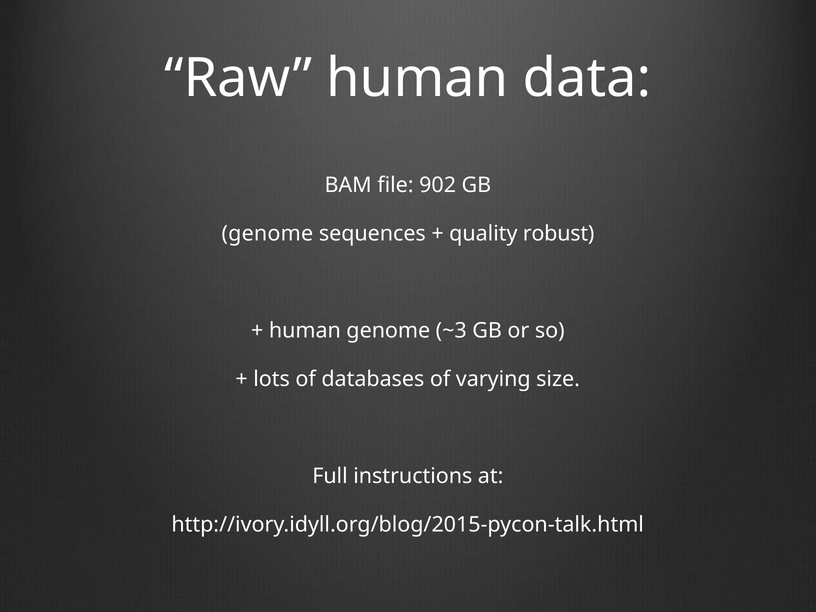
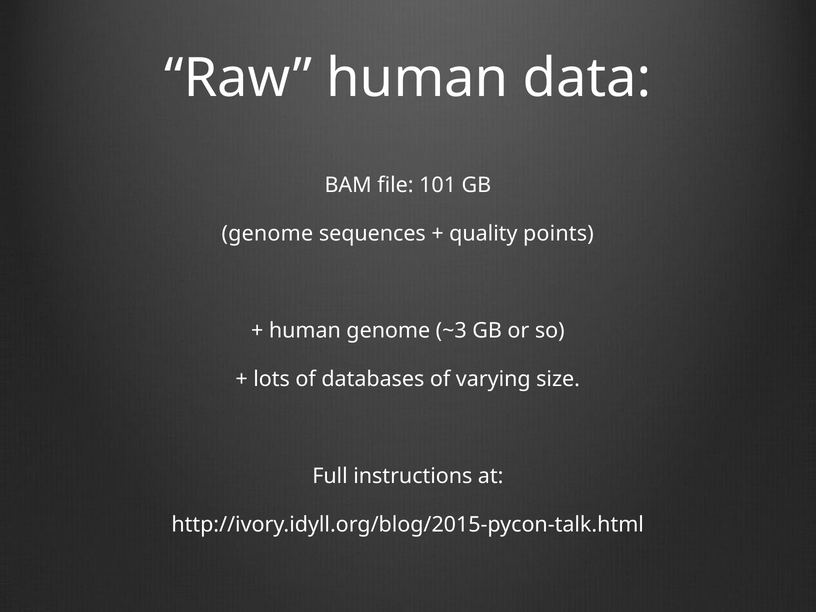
902: 902 -> 101 (438, 185)
robust: robust -> points (558, 234)
